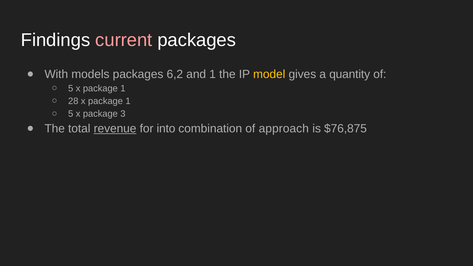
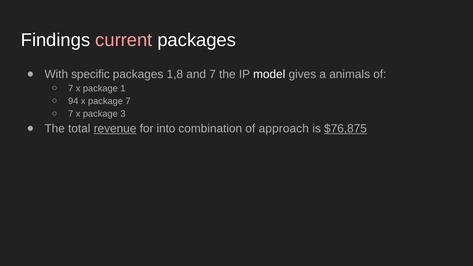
models: models -> specific (90, 74)
6,2: 6,2 -> 1,8 (175, 74)
and 1: 1 -> 7 (213, 74)
model colour: yellow -> white (269, 74)
quantity: quantity -> animals (350, 74)
5: 5 -> 7 (71, 88)
28: 28 -> 94 (73, 101)
1: 1 -> 7 (128, 101)
5: 5 -> 7 (71, 114)
$76,875 underline: none -> present (346, 129)
